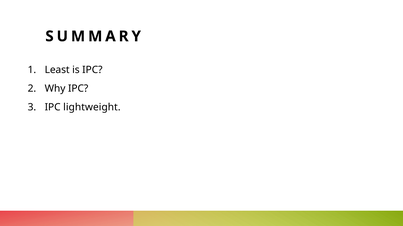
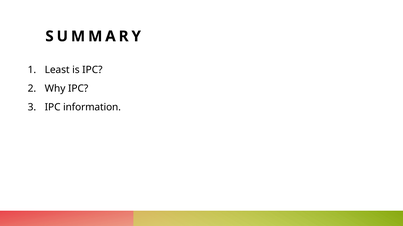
lightweight: lightweight -> information (92, 107)
